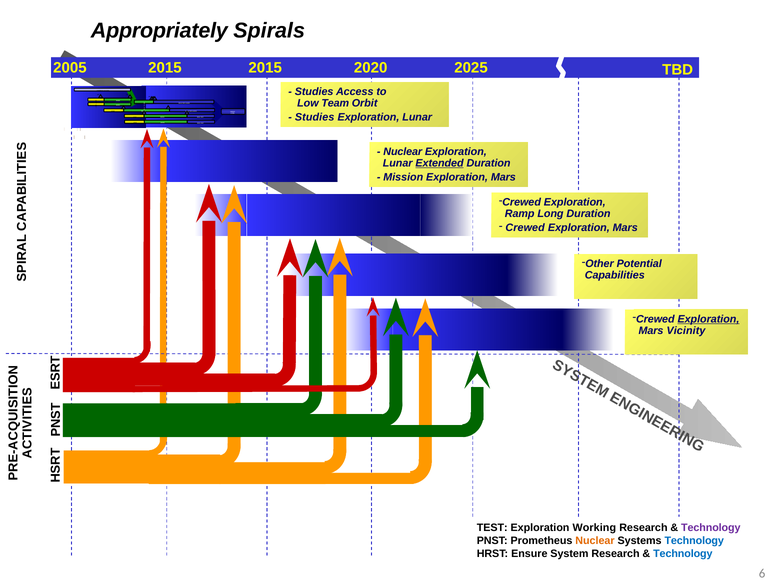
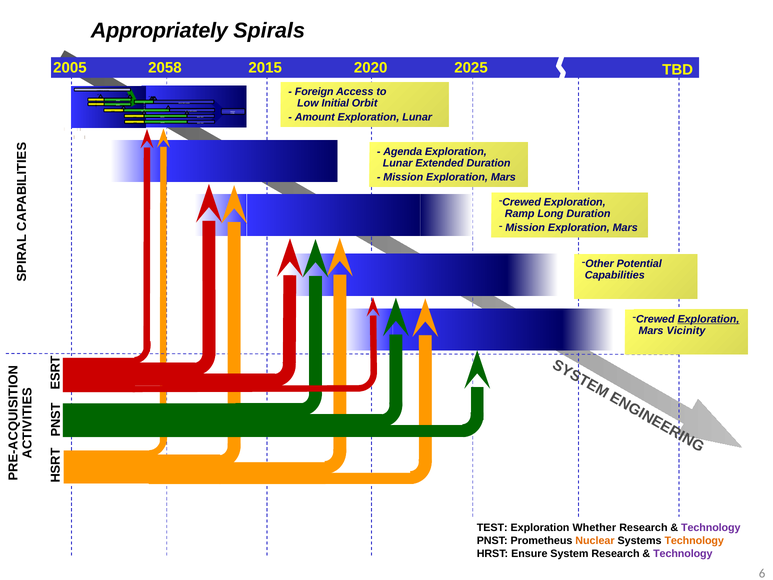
2005 2015: 2015 -> 2058 (165, 68)
Studies: Studies -> Foreign (314, 92)
Team: Team -> Initial (335, 103)
Studies: Studies -> Amount (315, 117)
Nuclear: Nuclear -> Agenda (403, 152)
Extended underline: present -> none (440, 163)
Crewed: Crewed -> Mission (525, 227)
Working: Working -> Whether (594, 528)
Technology colour: blue -> orange (694, 541)
Technology colour: blue -> purple (683, 553)
